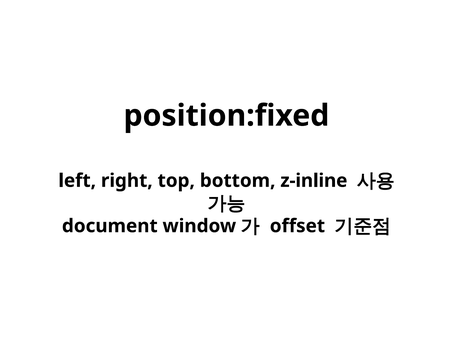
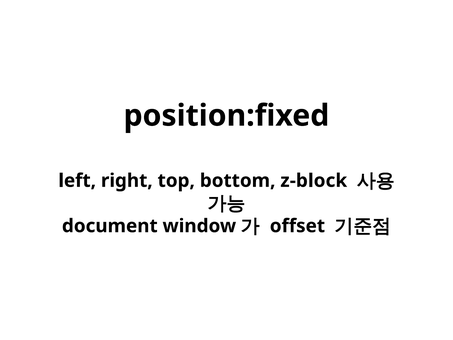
z-inline: z-inline -> z-block (314, 181)
